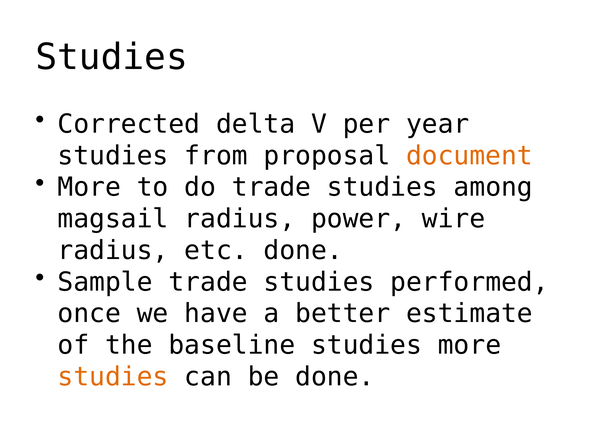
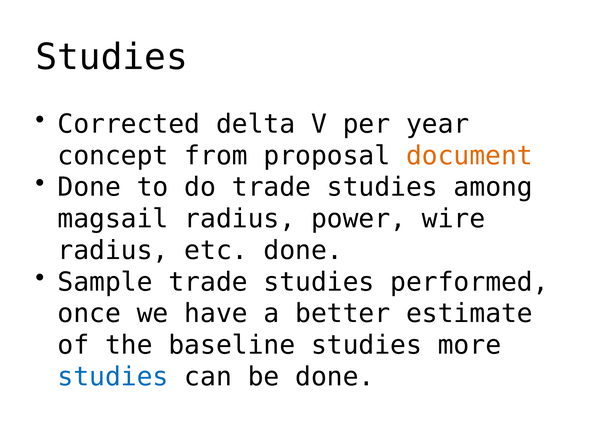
studies: studies -> concept (113, 156)
More: More -> Done (89, 187)
studies colour: orange -> blue (113, 377)
